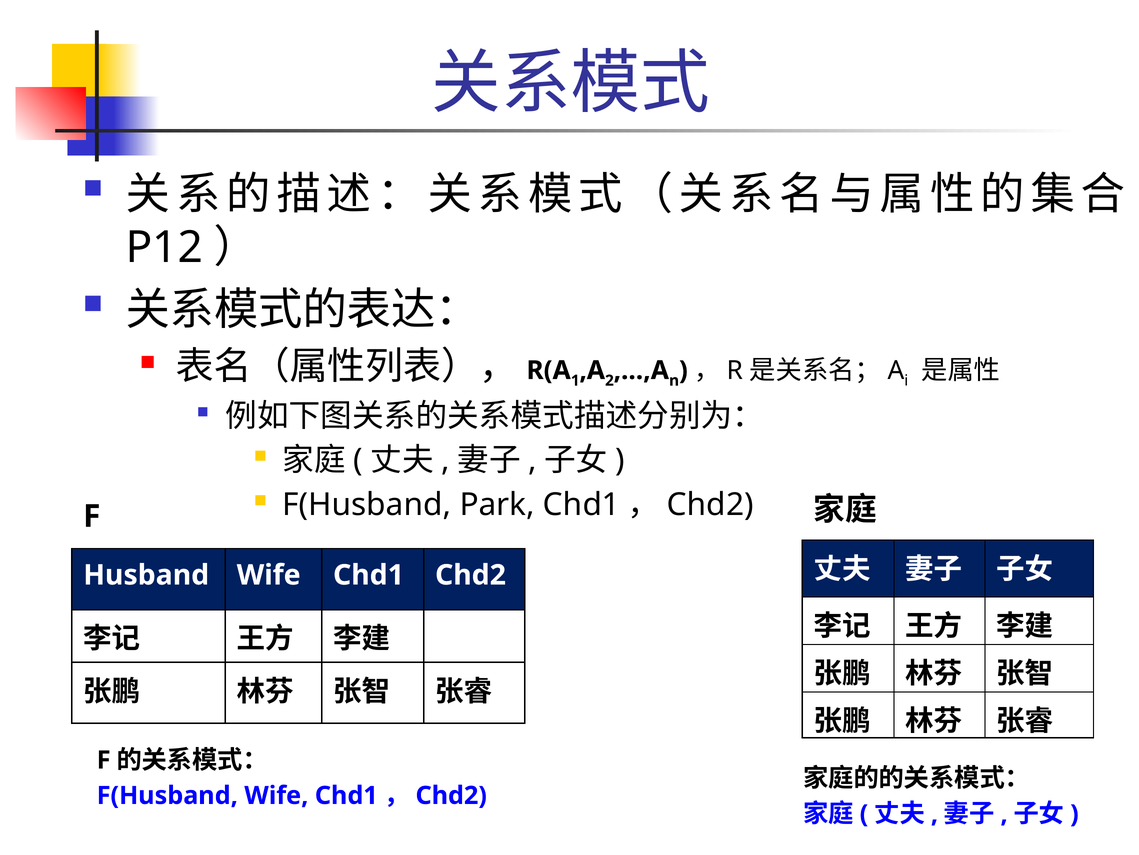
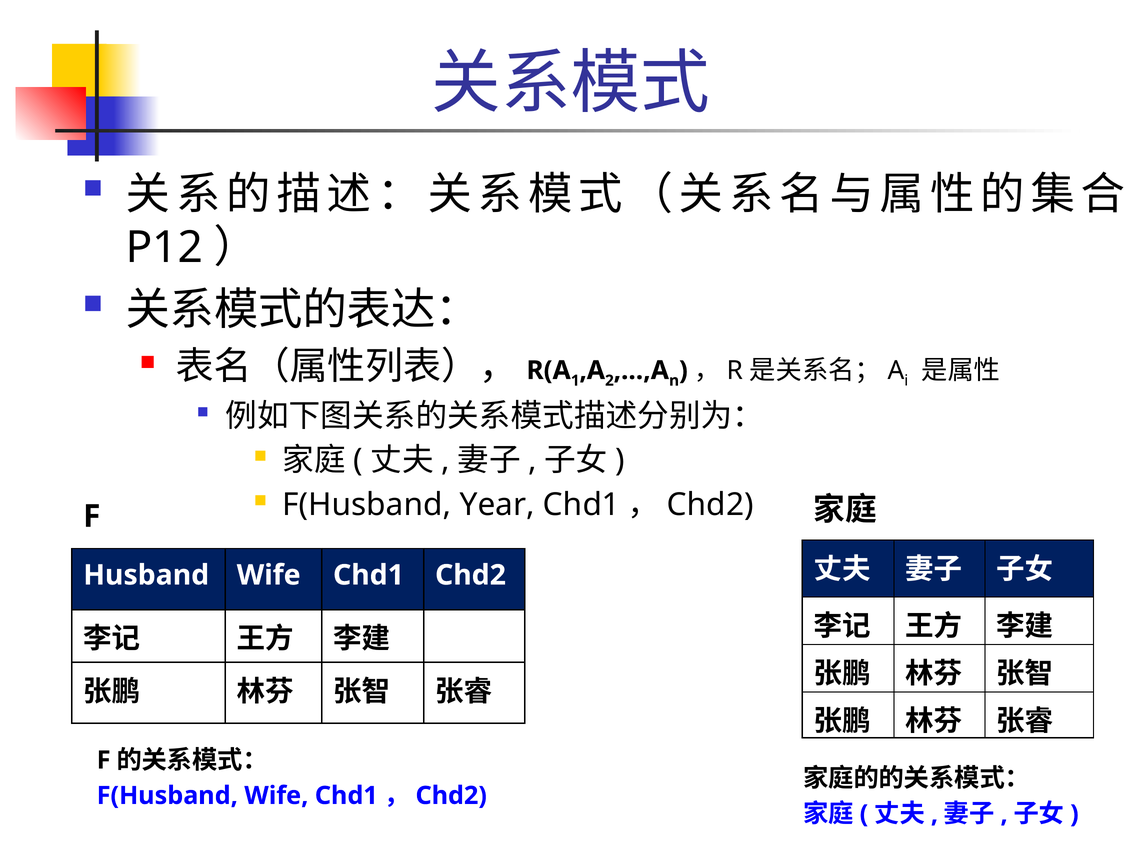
Park: Park -> Year (497, 504)
